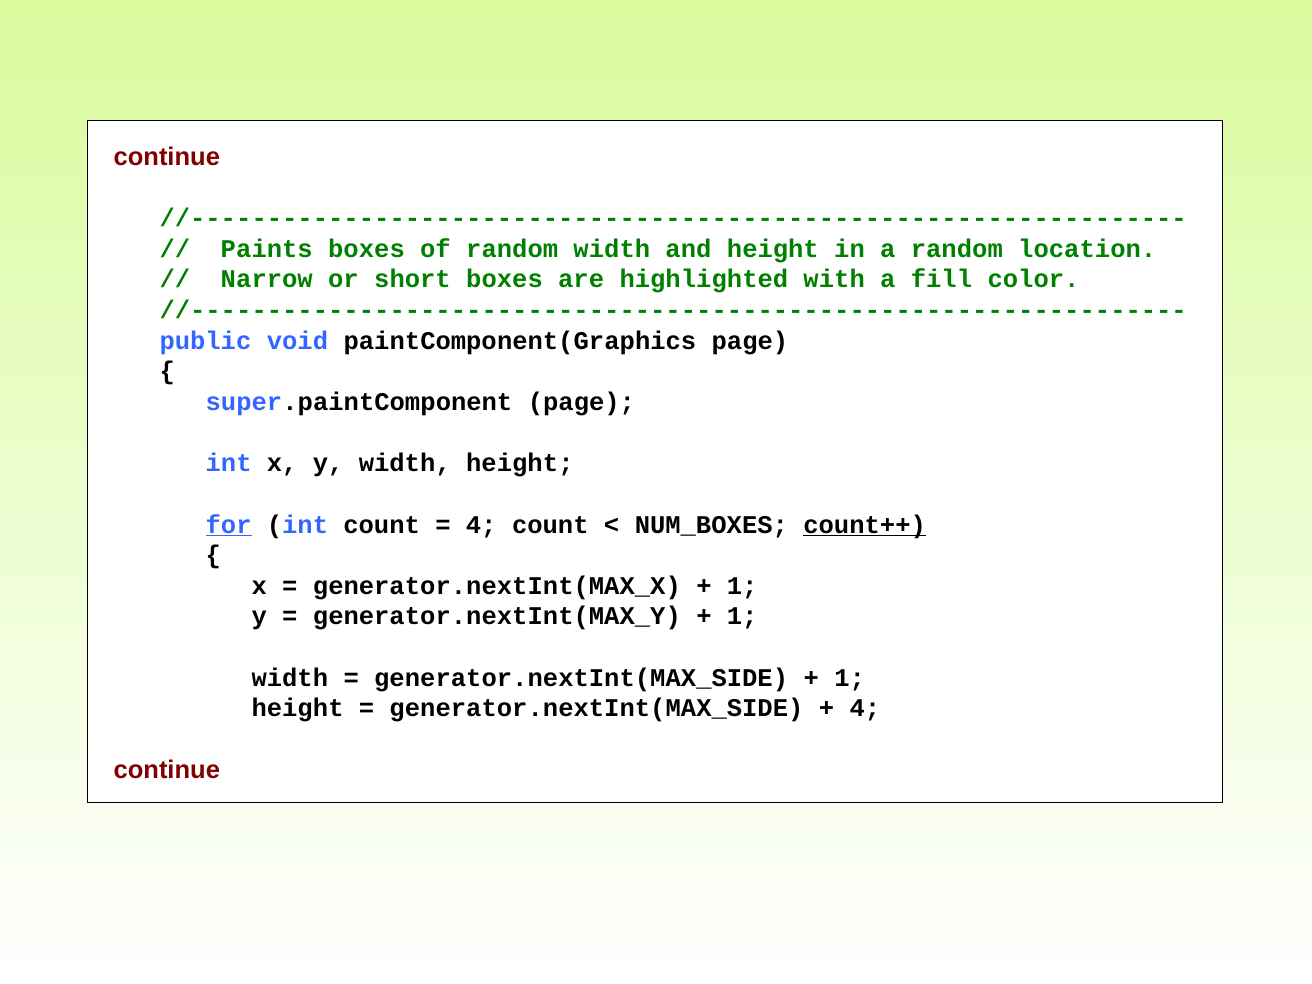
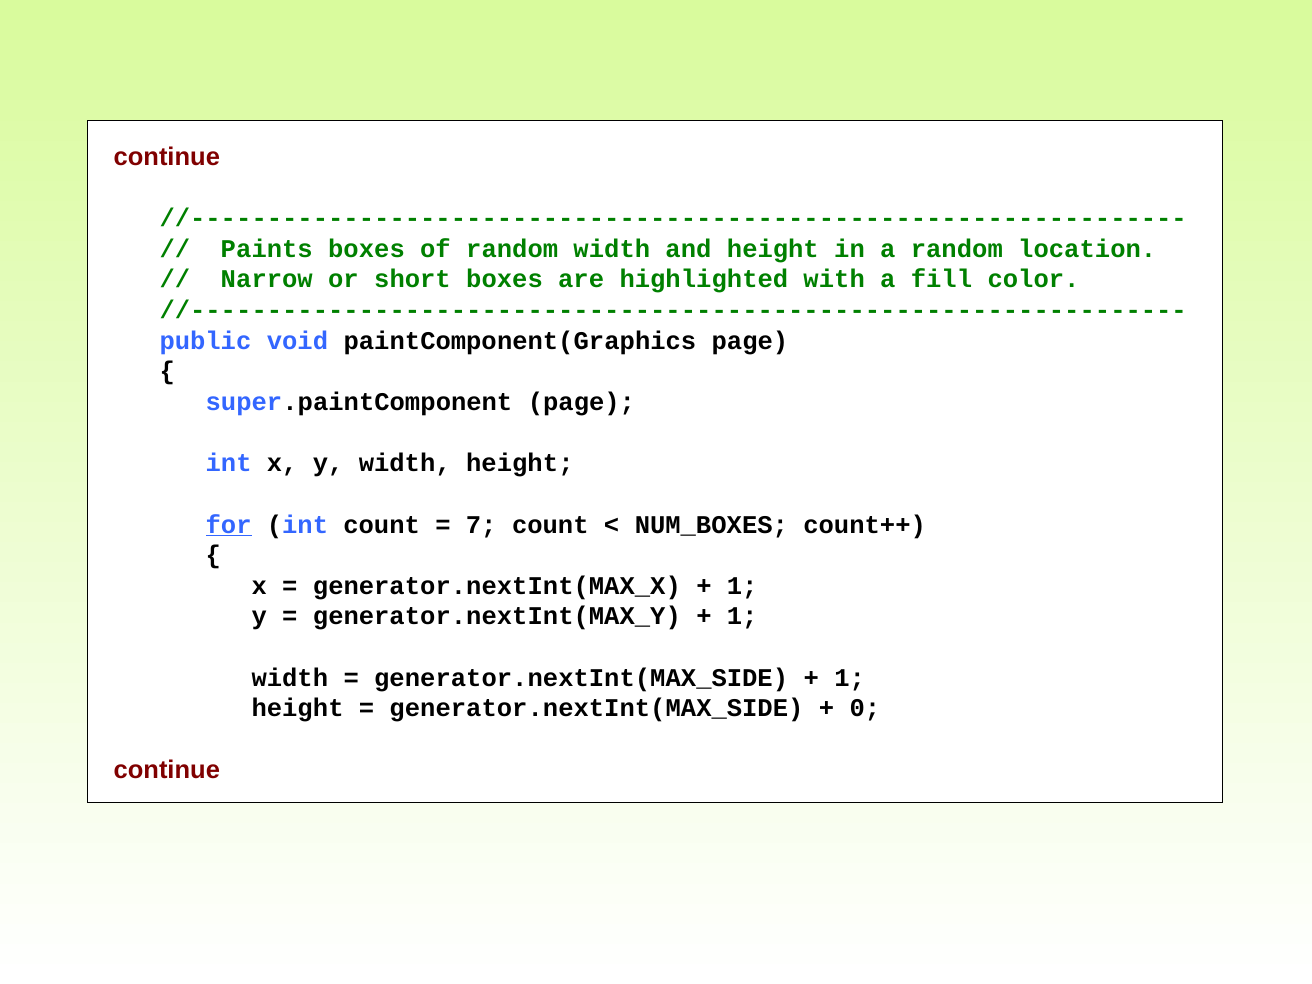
4: 4 -> 7 (481, 525)
count++ underline: present -> none (865, 525)
4: 4 -> 0 (865, 708)
